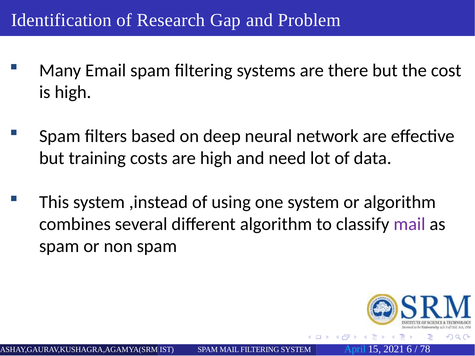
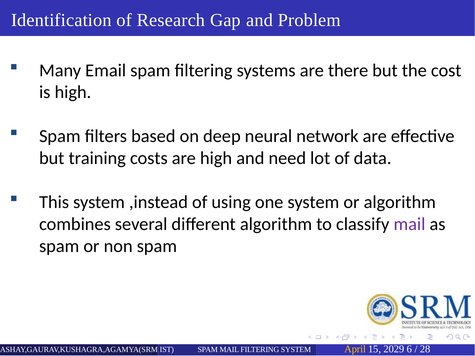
April colour: light blue -> yellow (355, 350)
2021: 2021 -> 2029 (394, 350)
78: 78 -> 28 (425, 350)
